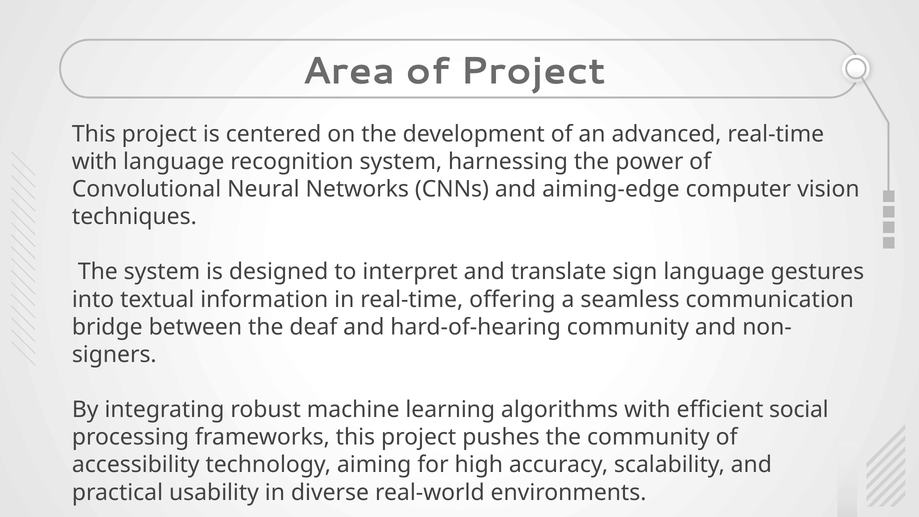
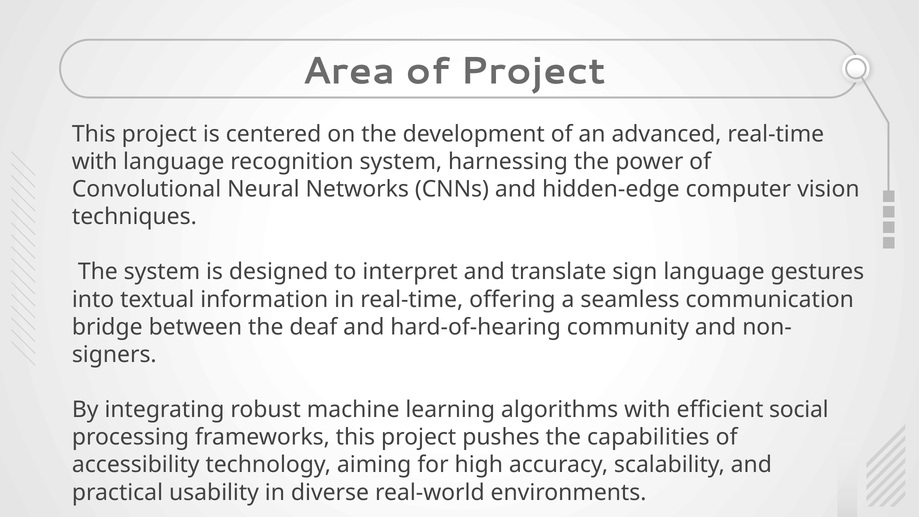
aiming-edge: aiming-edge -> hidden-edge (611, 189)
the community: community -> capabilities (648, 437)
